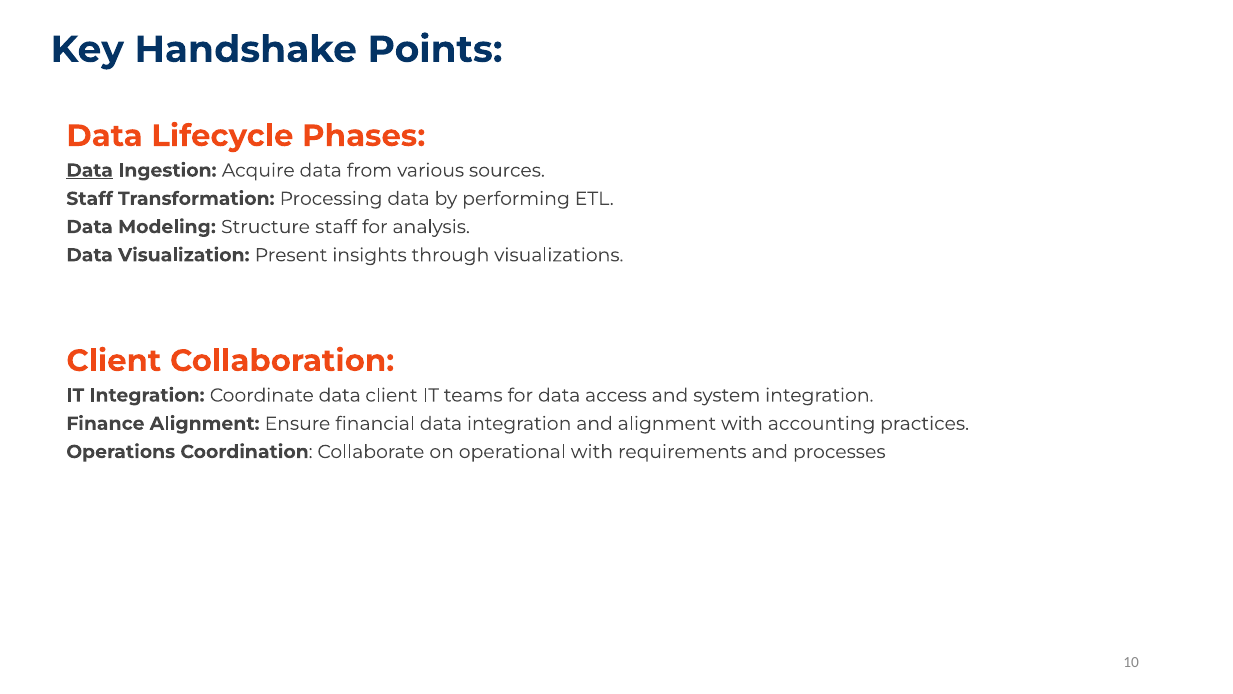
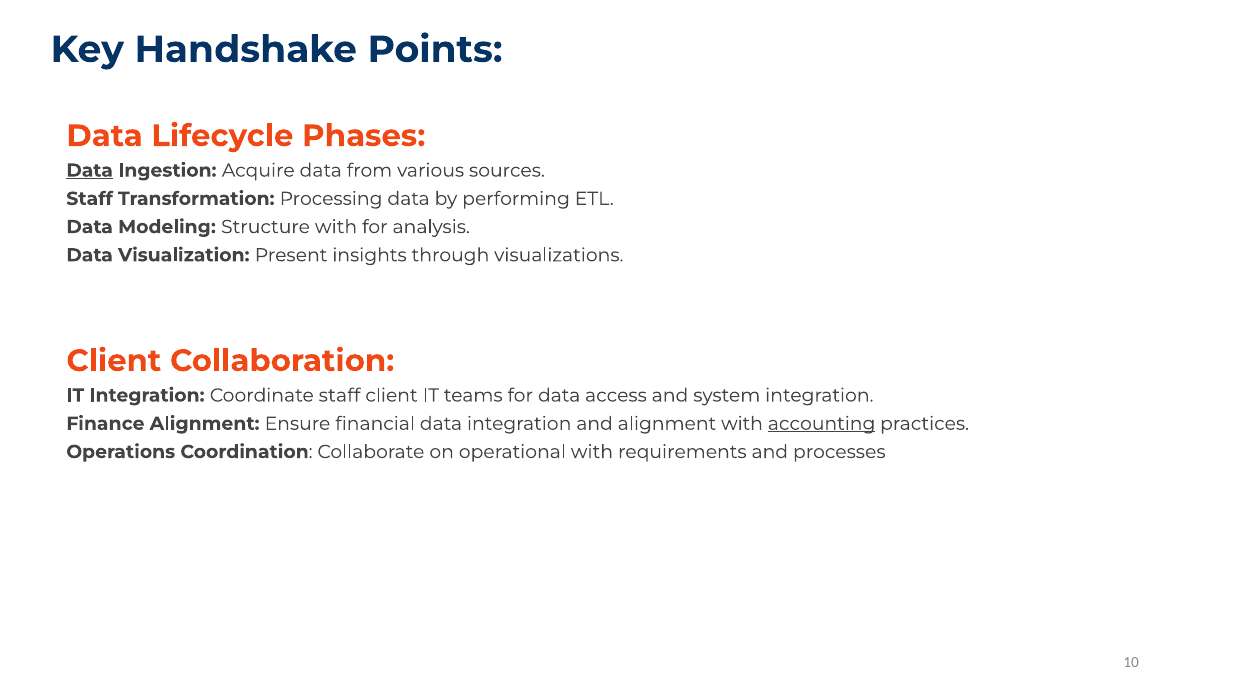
Structure staff: staff -> with (336, 227)
Coordinate data: data -> staff (339, 395)
accounting underline: none -> present (822, 423)
